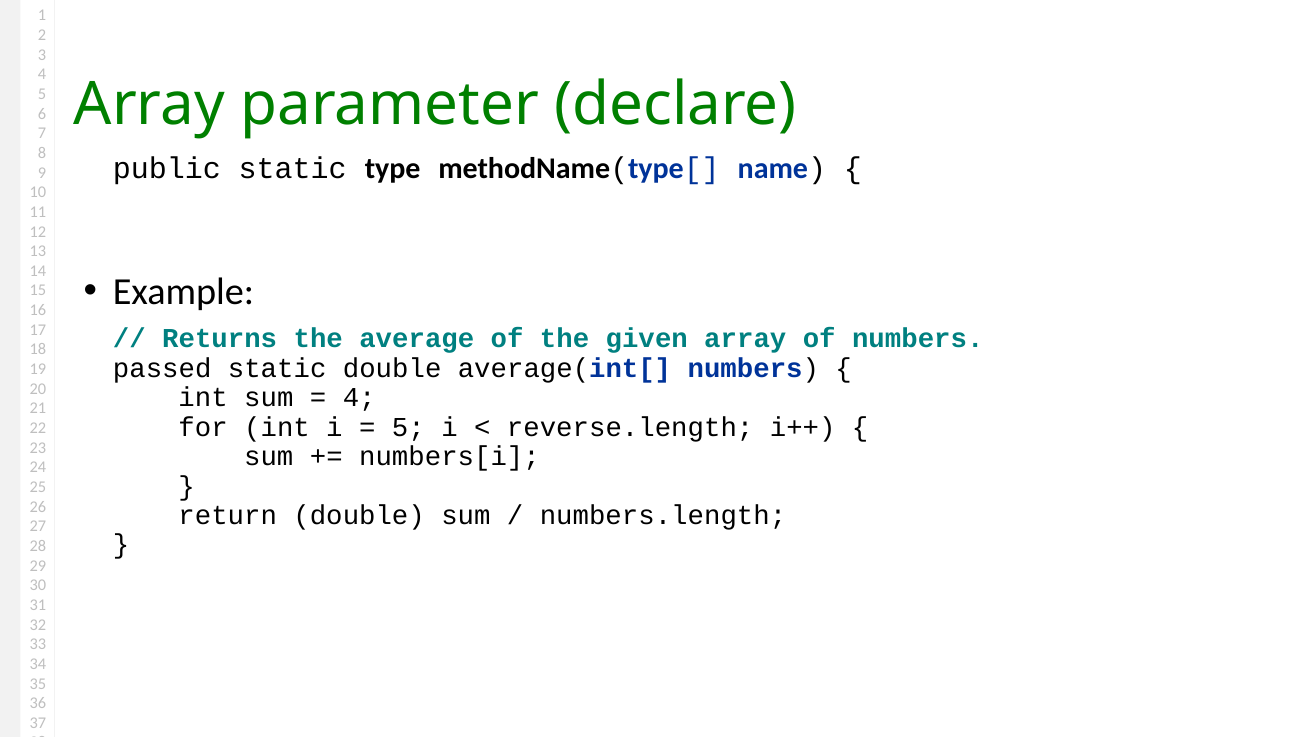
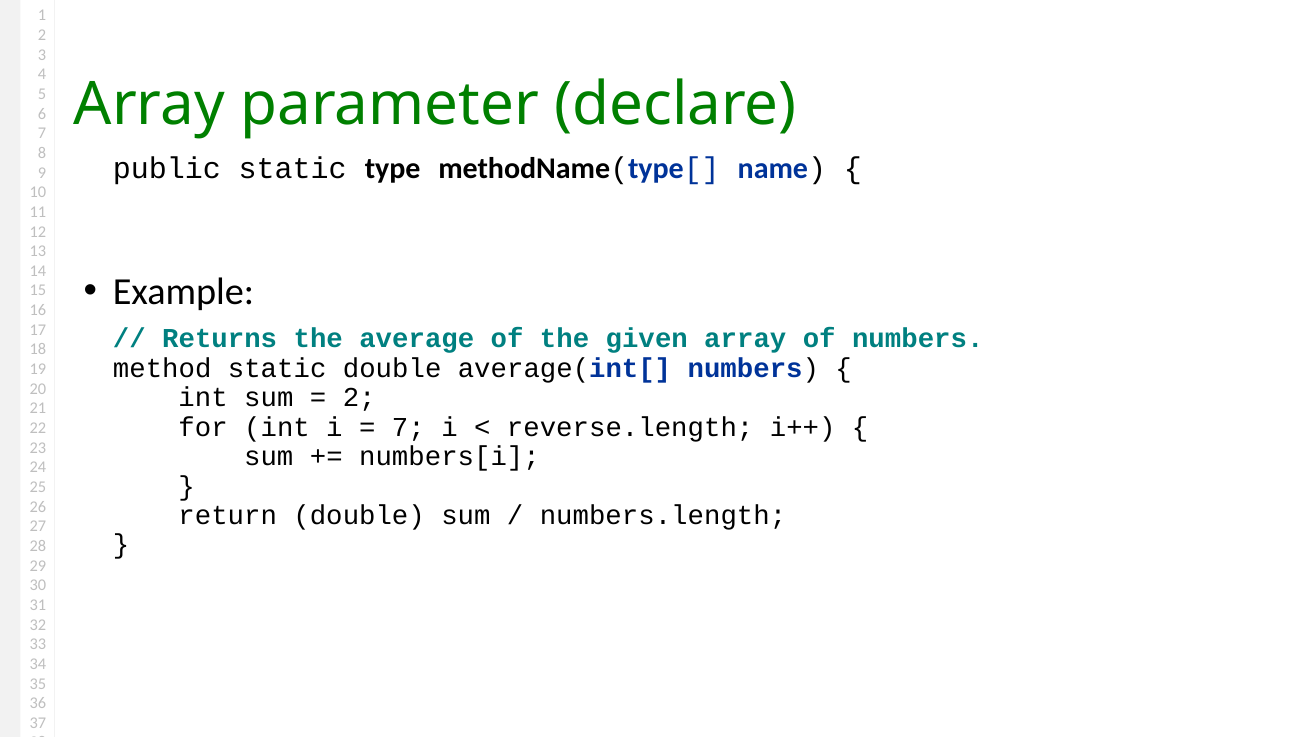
passed: passed -> method (162, 368)
4: 4 -> 2 (359, 398)
5: 5 -> 7 (408, 427)
